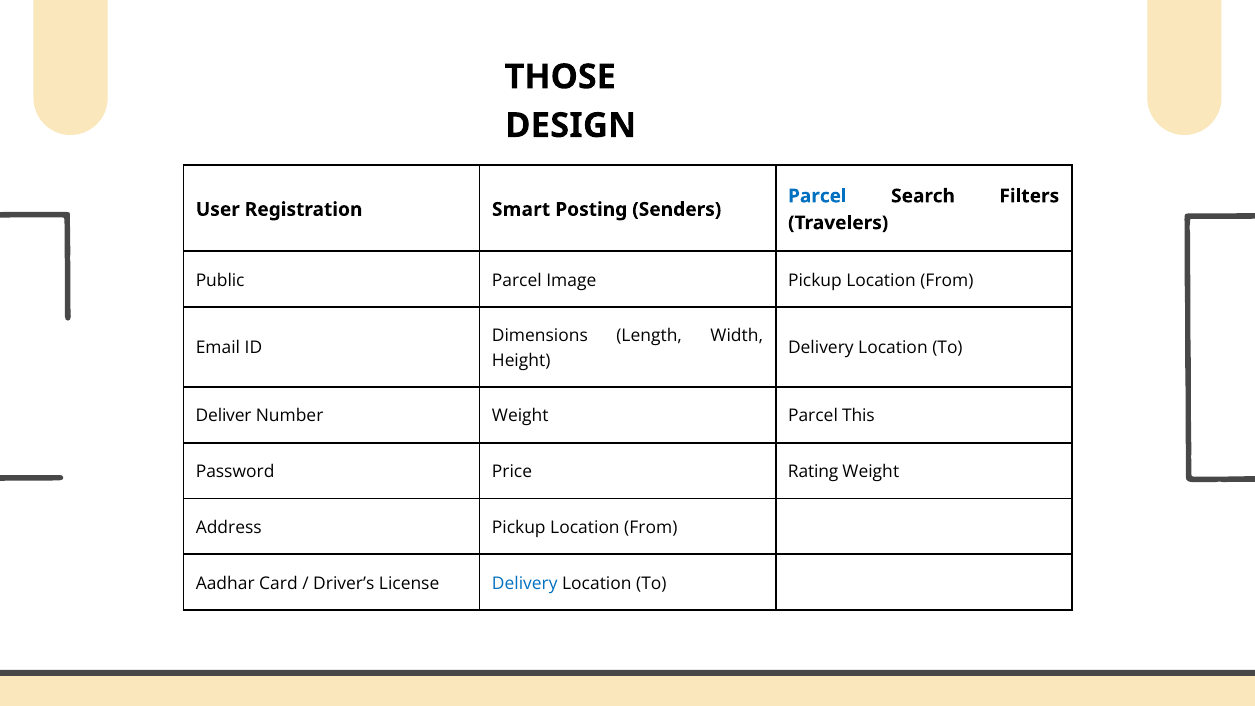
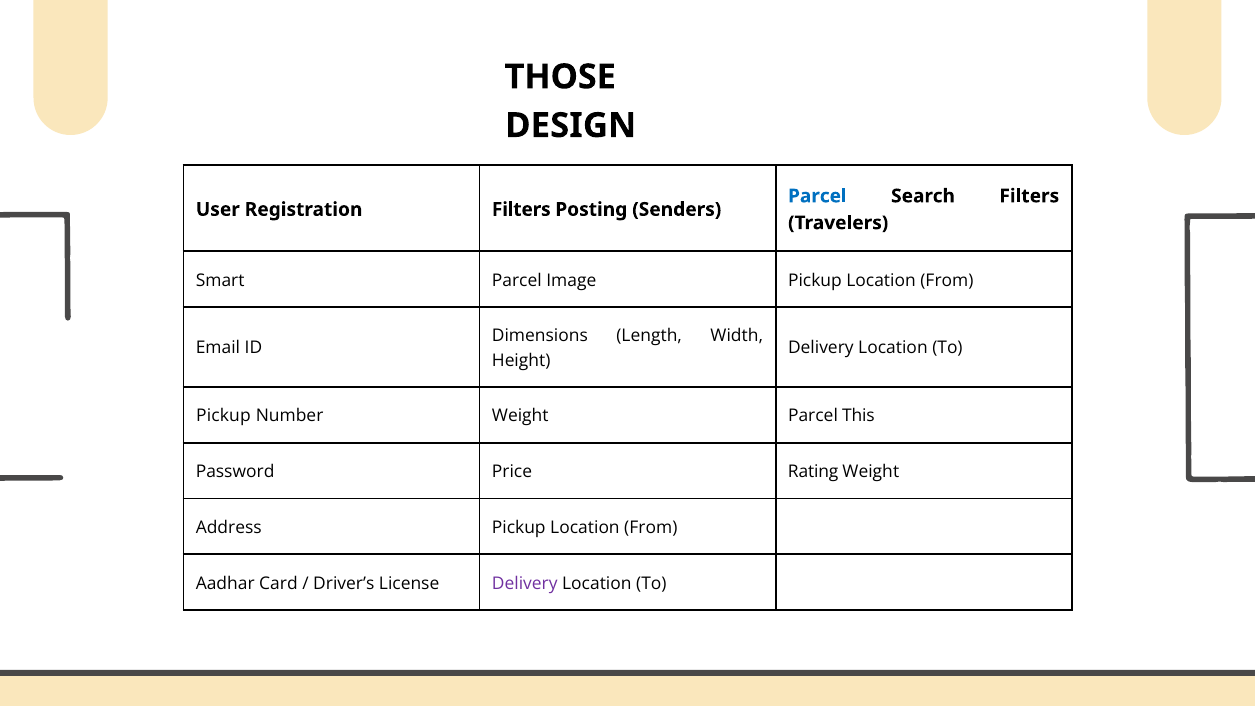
Registration Smart: Smart -> Filters (521, 209)
Public: Public -> Smart (220, 280)
Deliver: Deliver -> Pickup (223, 416)
Delivery colour: blue -> purple (525, 583)
